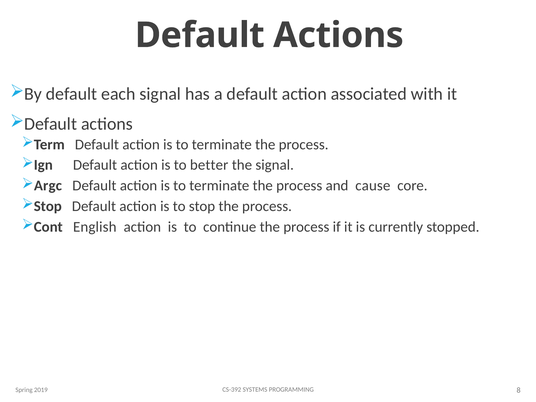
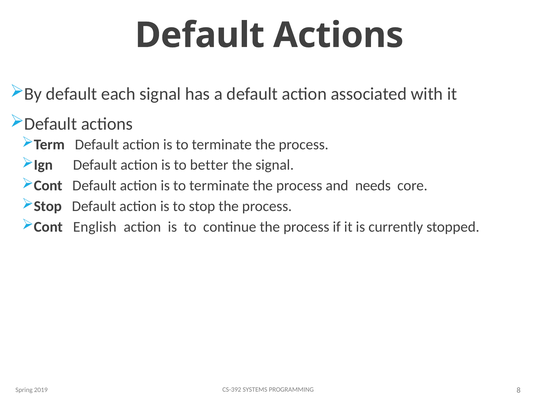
Argc: Argc -> Cont (48, 186)
cause: cause -> needs (373, 186)
